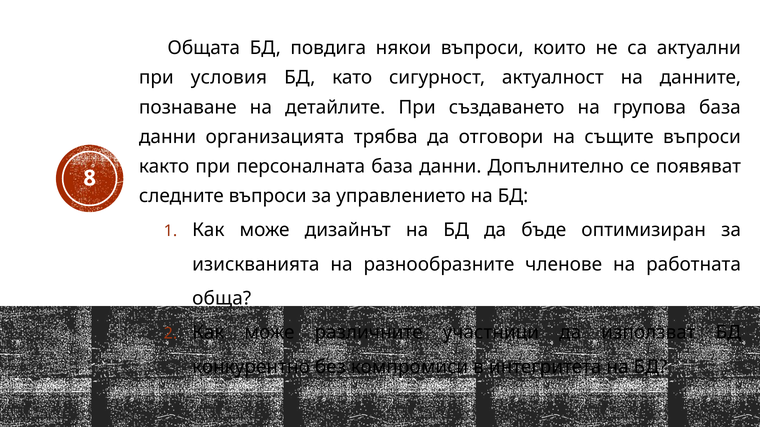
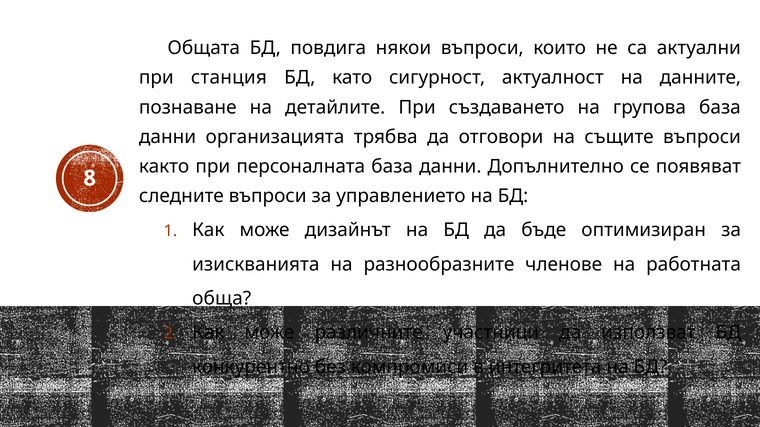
условия: условия -> станция (229, 78)
